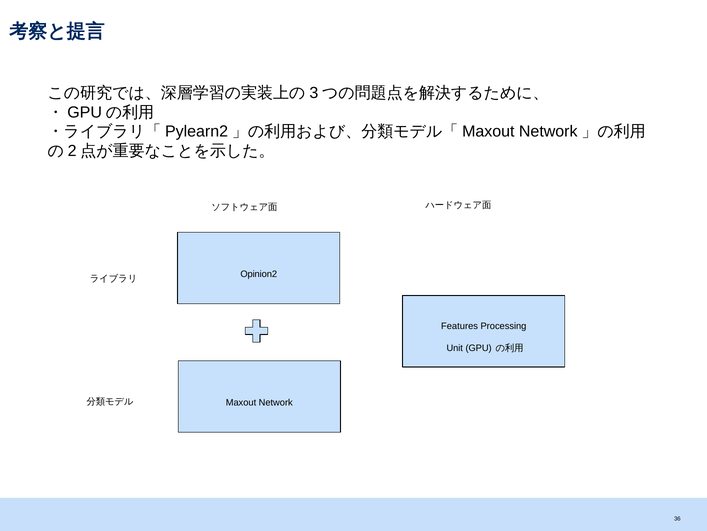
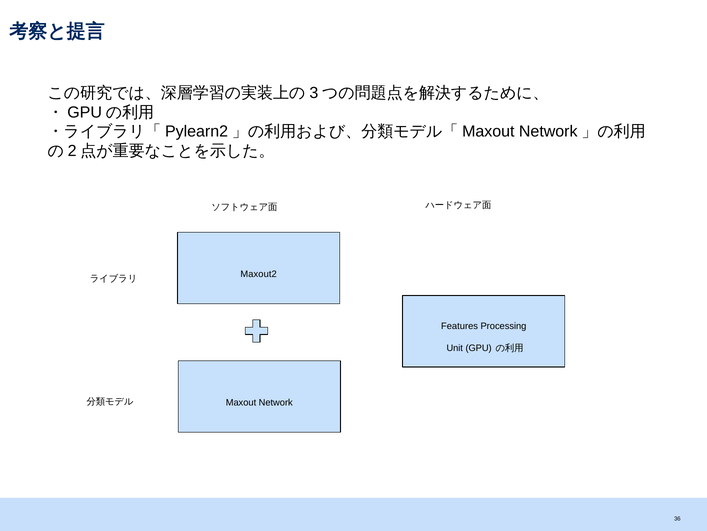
Opinion2: Opinion2 -> Maxout2 (259, 274)
